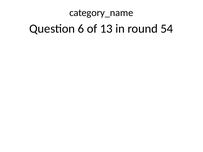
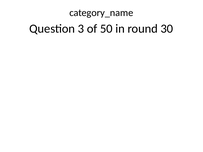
6: 6 -> 3 (81, 29)
13: 13 -> 50 (106, 29)
54: 54 -> 30 (167, 29)
